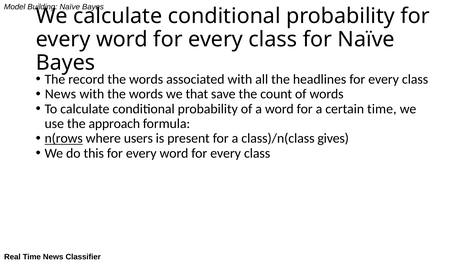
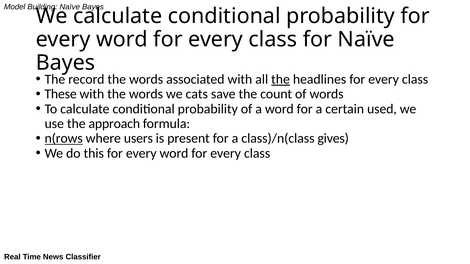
the underline: none -> present (281, 79)
News: News -> These (61, 94)
that: that -> cats (197, 94)
certain time: time -> used (382, 109)
